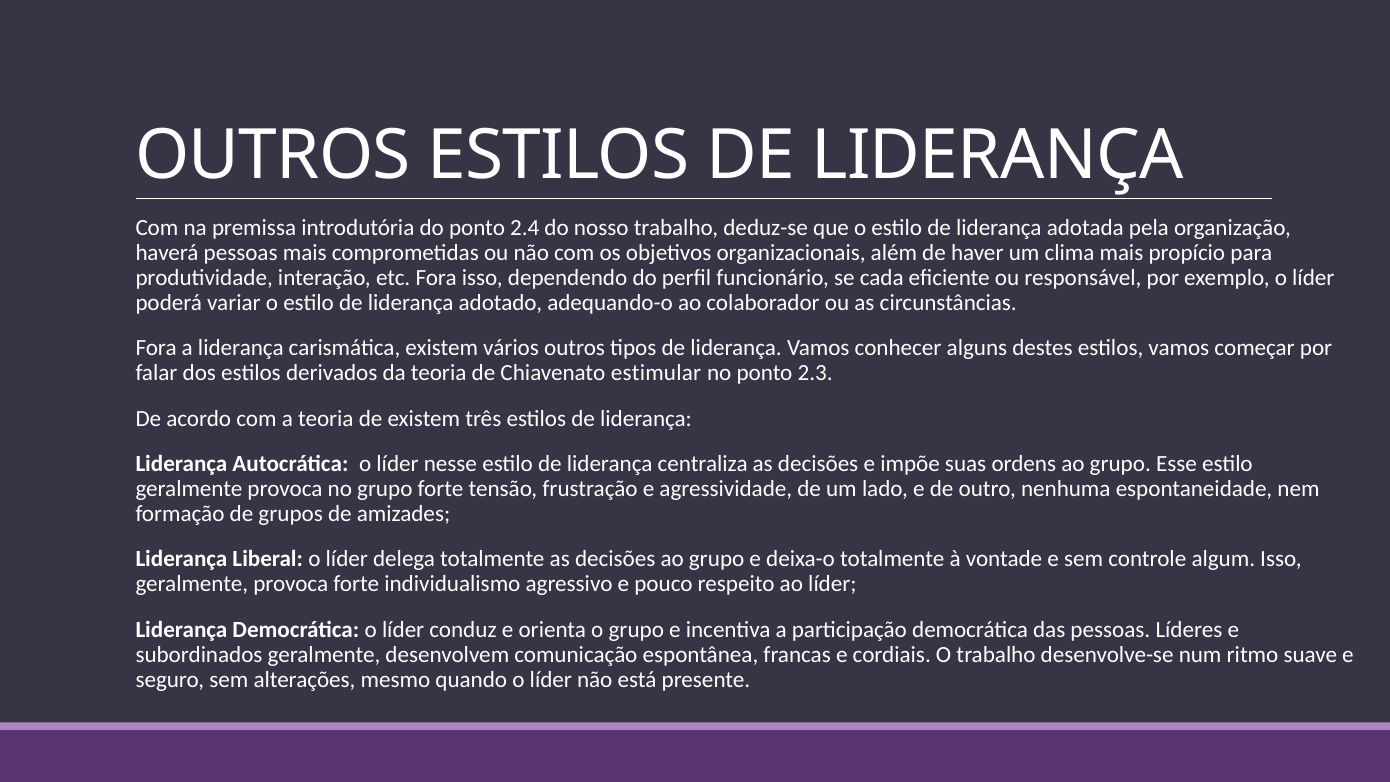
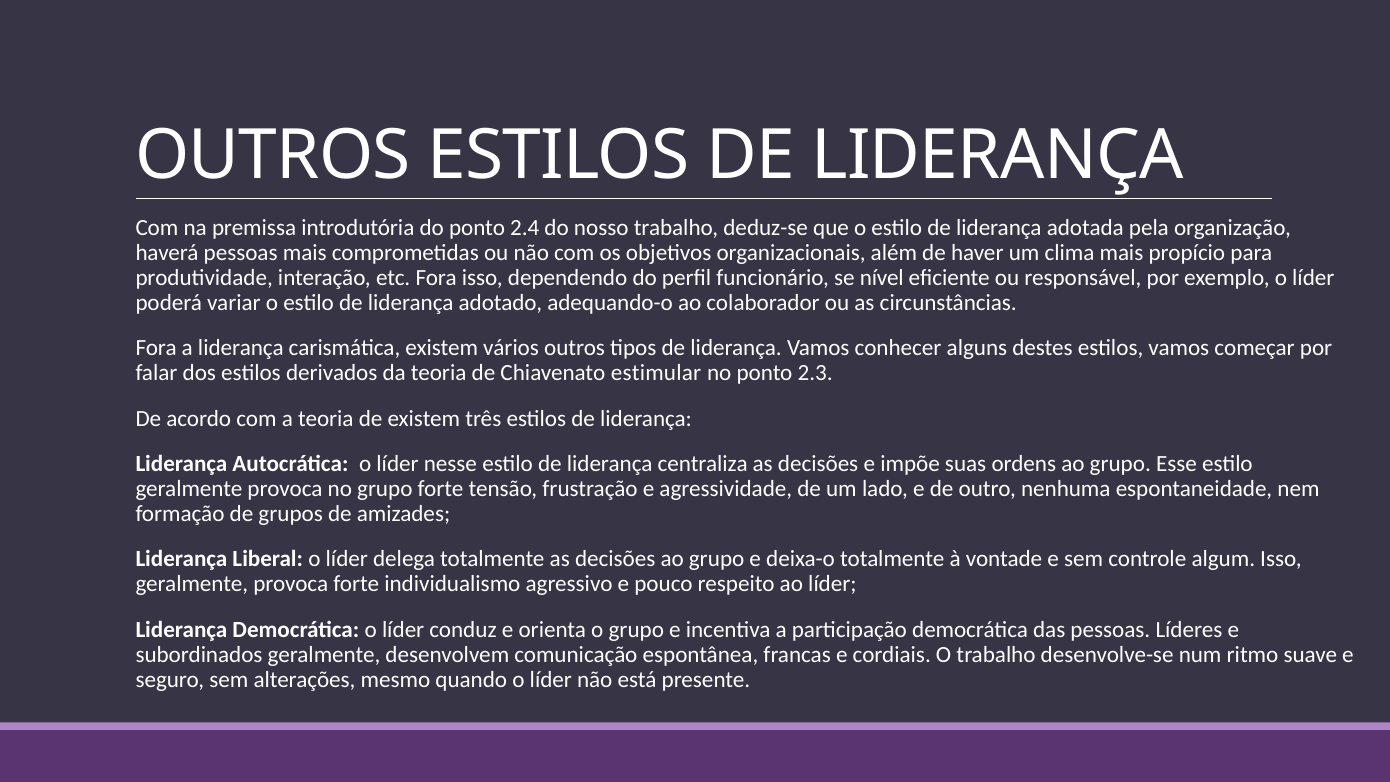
cada: cada -> nível (882, 278)
